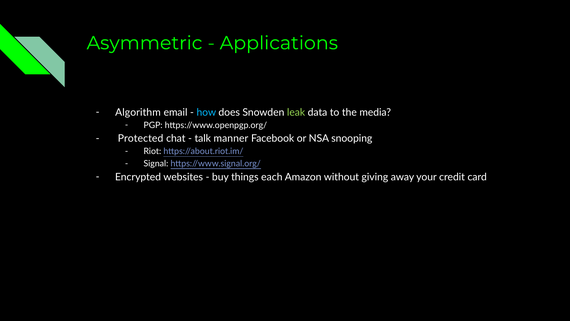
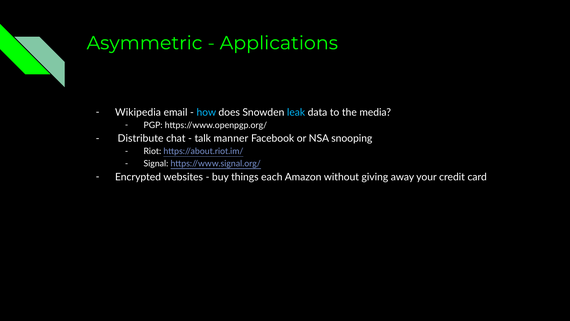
Algorithm: Algorithm -> Wikipedia (138, 112)
leak colour: light green -> light blue (296, 112)
Protected: Protected -> Distribute (141, 138)
